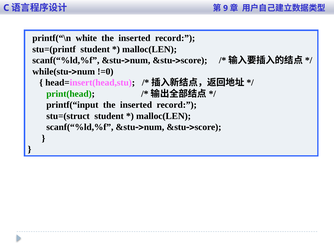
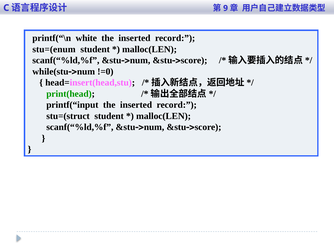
stu=(printf: stu=(printf -> stu=(enum (54, 49)
